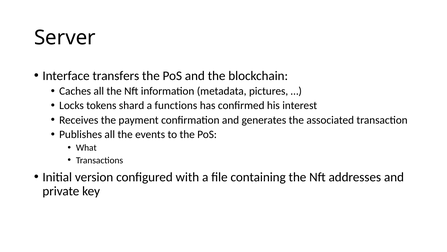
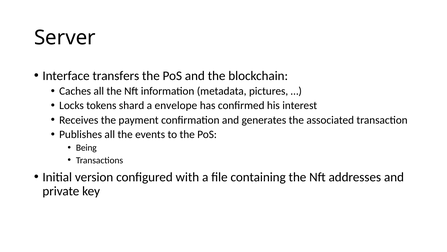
functions: functions -> envelope (176, 105)
What: What -> Being (86, 148)
